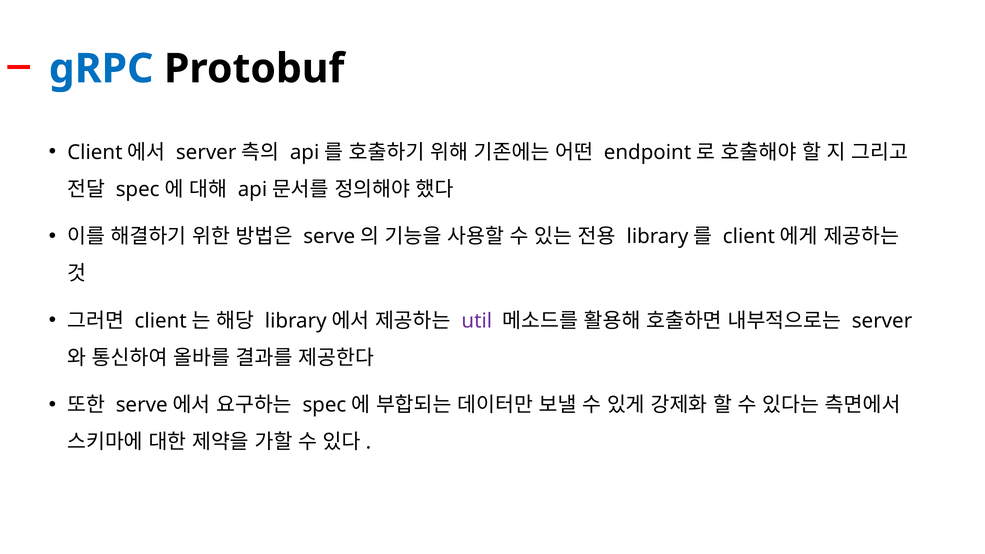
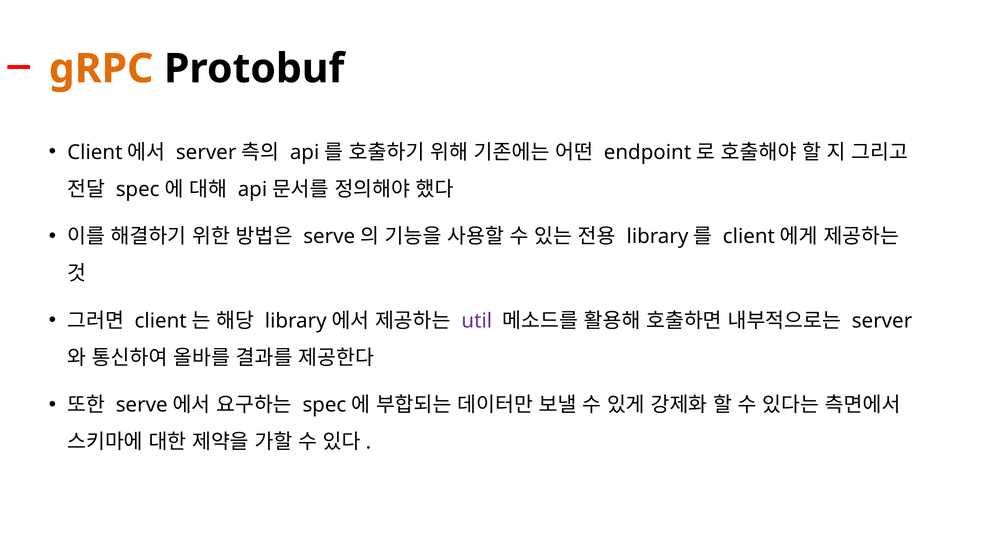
gRPC colour: blue -> orange (101, 69)
